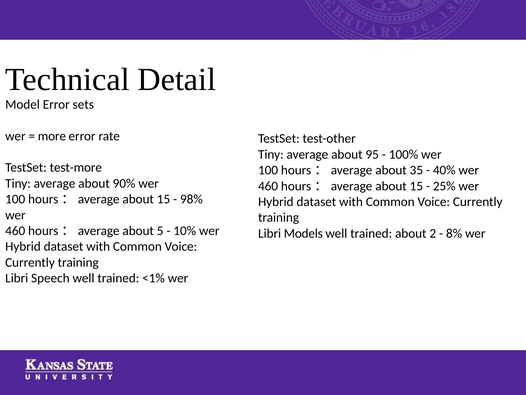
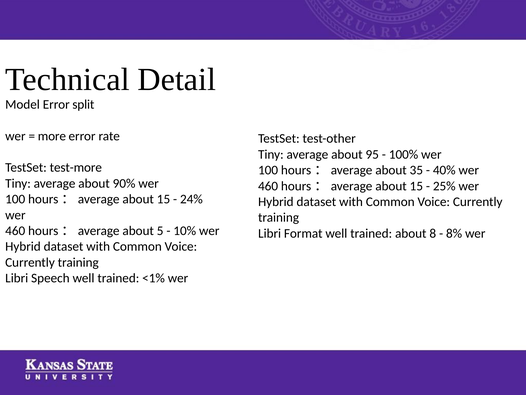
sets: sets -> split (83, 104)
98%: 98% -> 24% (191, 199)
Models: Models -> Format (303, 233)
2: 2 -> 8 (433, 233)
